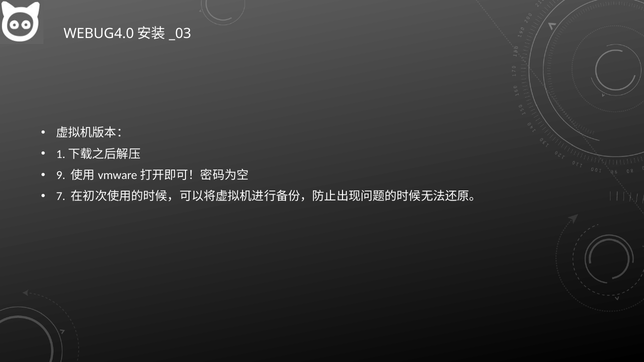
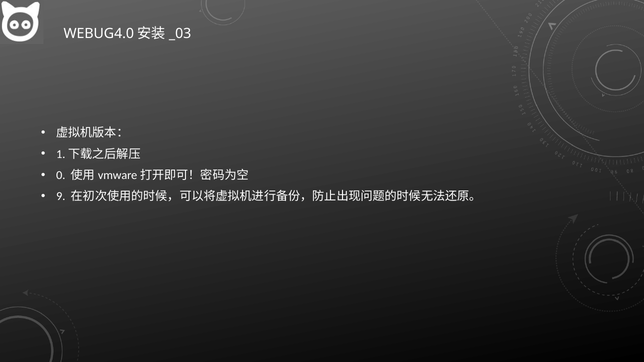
9: 9 -> 0 (61, 175)
7: 7 -> 9 (61, 197)
